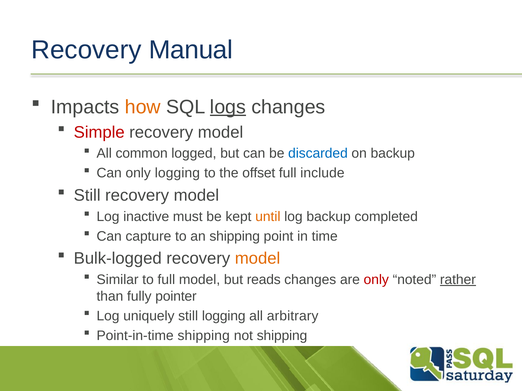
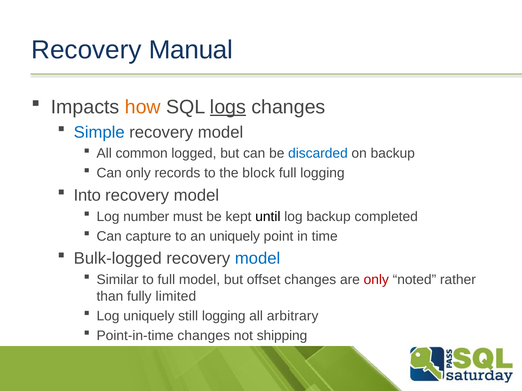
Simple colour: red -> blue (99, 132)
only logging: logging -> records (177, 173)
offset: offset -> block (259, 173)
full include: include -> logging (322, 173)
Still: Still -> Into (87, 196)
inactive: inactive -> number (146, 217)
until colour: orange -> black (268, 217)
an shipping: shipping -> uniquely (235, 237)
model colour: orange -> blue (258, 259)
reads: reads -> offset (264, 280)
rather underline: present -> none (458, 280)
pointer: pointer -> limited (176, 297)
Point-in-time shipping: shipping -> changes (204, 336)
